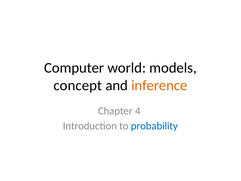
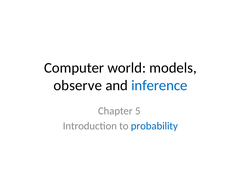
concept: concept -> observe (78, 85)
inference colour: orange -> blue (159, 85)
4: 4 -> 5 (138, 111)
